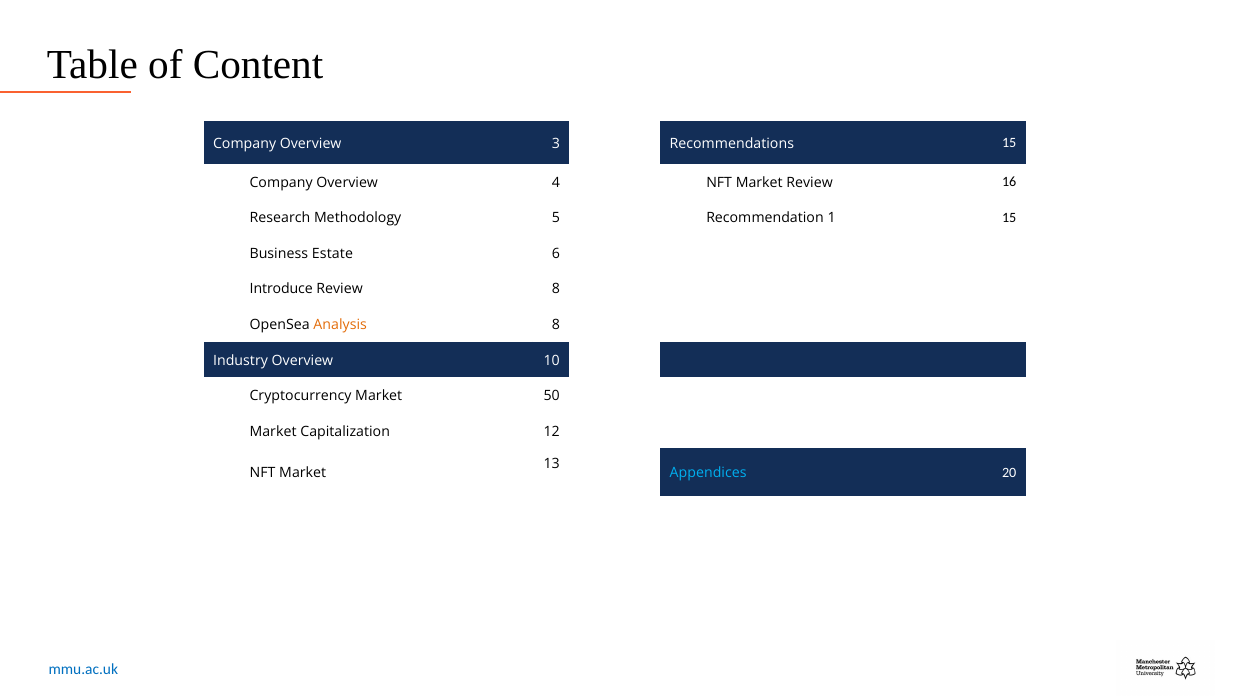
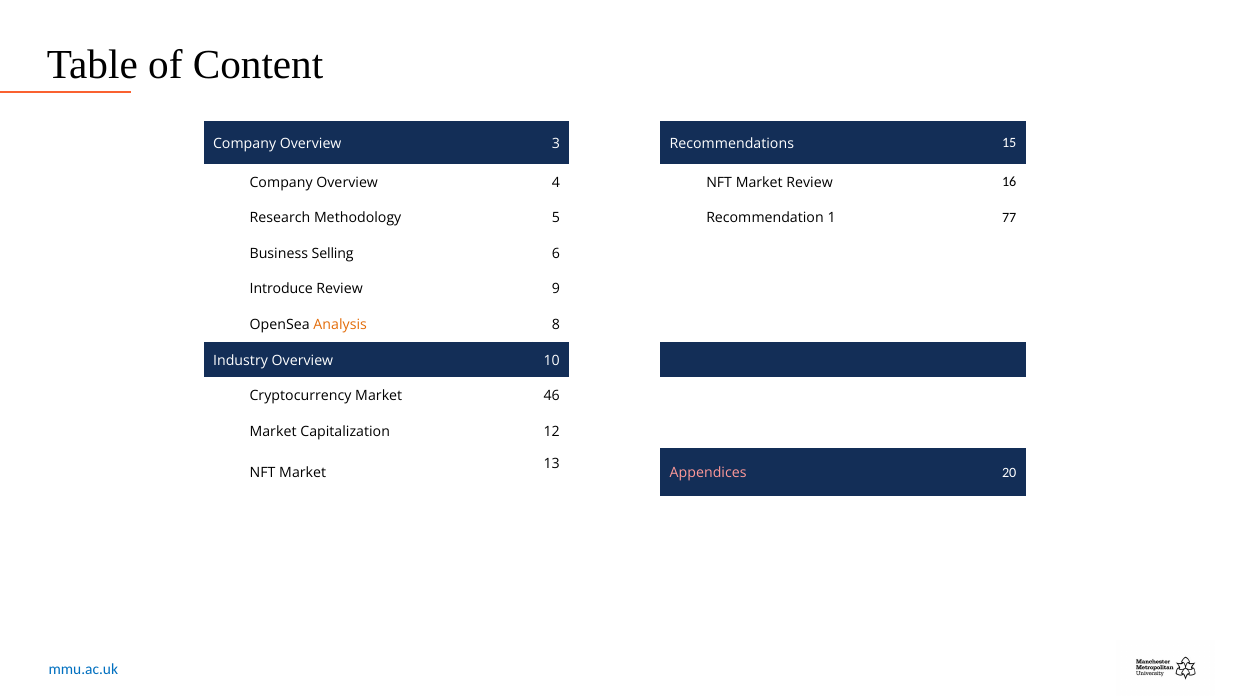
1 15: 15 -> 77 (1009, 218)
Estate: Estate -> Selling (333, 254)
Review 8: 8 -> 9 (556, 289)
50: 50 -> 46 (552, 396)
Appendices colour: light blue -> pink (708, 473)
